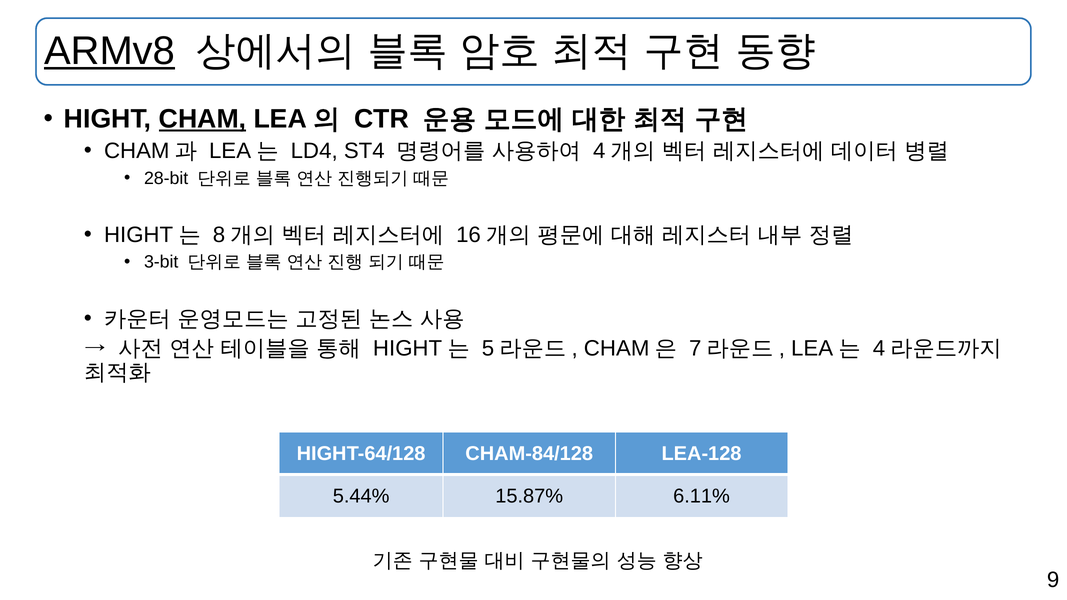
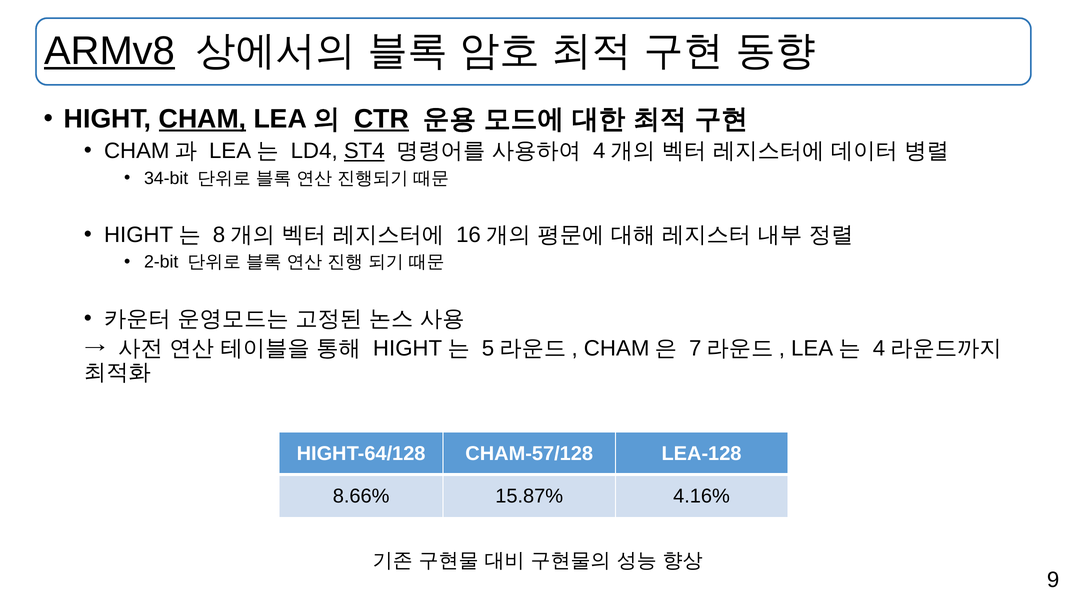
CTR underline: none -> present (382, 119)
ST4 underline: none -> present (364, 151)
28-bit: 28-bit -> 34-bit (166, 178)
3-bit: 3-bit -> 2-bit (161, 262)
CHAM-84/128: CHAM-84/128 -> CHAM-57/128 (529, 454)
5.44%: 5.44% -> 8.66% (361, 496)
6.11%: 6.11% -> 4.16% (702, 496)
